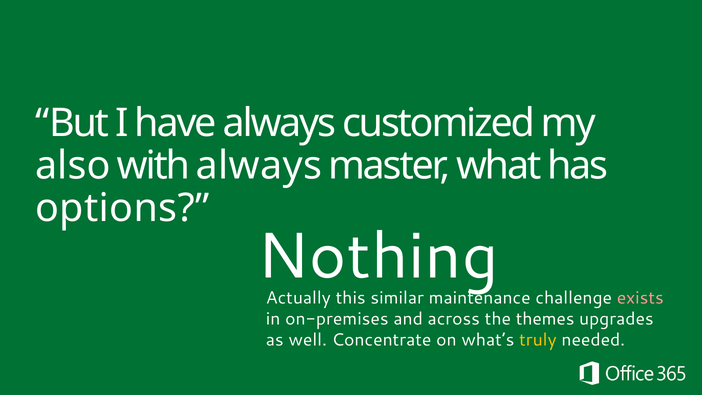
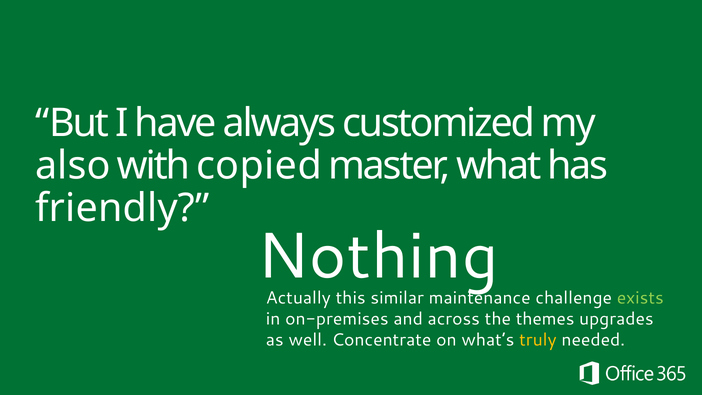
with always: always -> copied (259, 166)
options: options -> friendly (122, 208)
exists colour: pink -> light green (640, 298)
